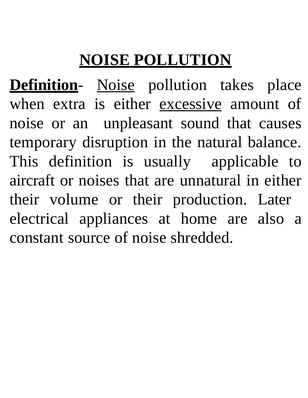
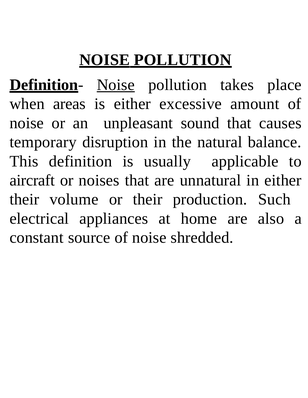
extra: extra -> areas (69, 104)
excessive underline: present -> none (191, 104)
Later: Later -> Such (274, 200)
